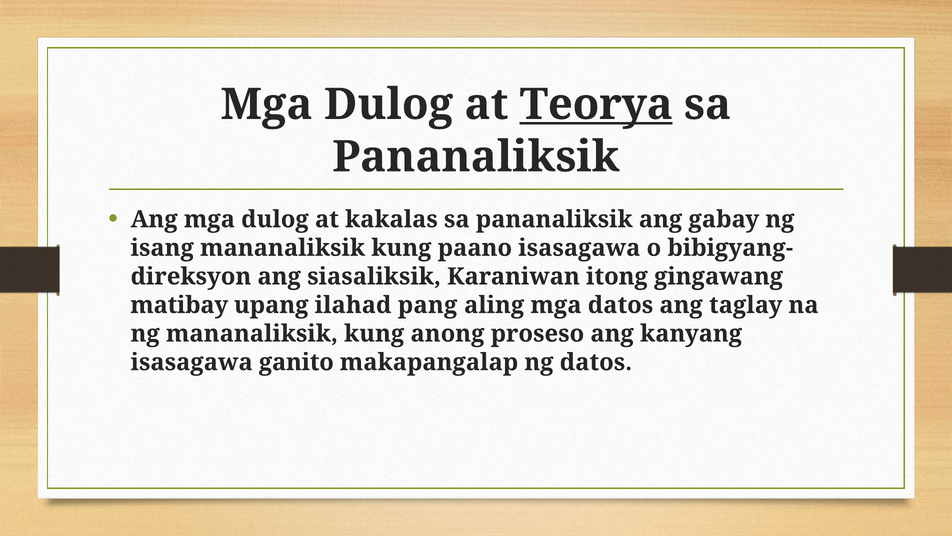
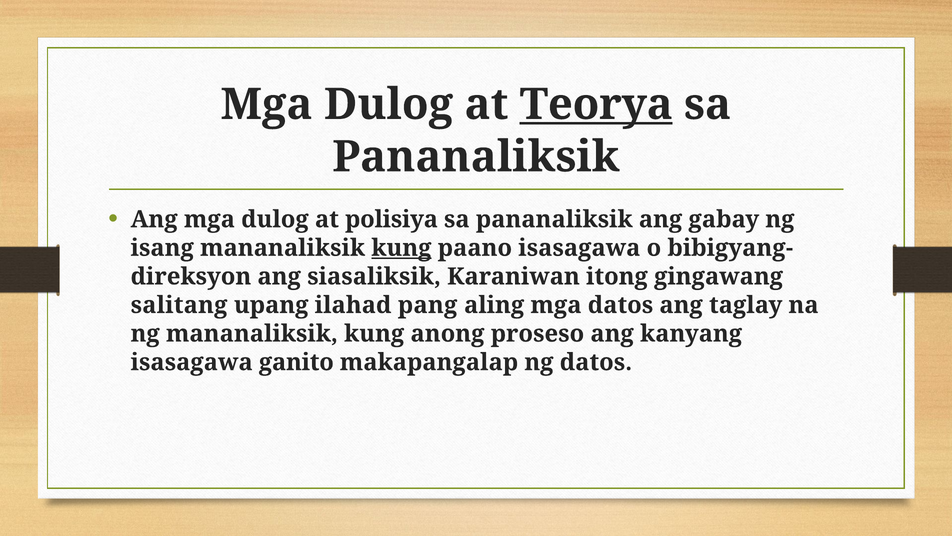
kakalas: kakalas -> polisiya (391, 219)
kung underline: none -> present (401, 248)
matibay: matibay -> salitang (179, 305)
